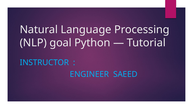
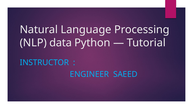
goal: goal -> data (61, 43)
